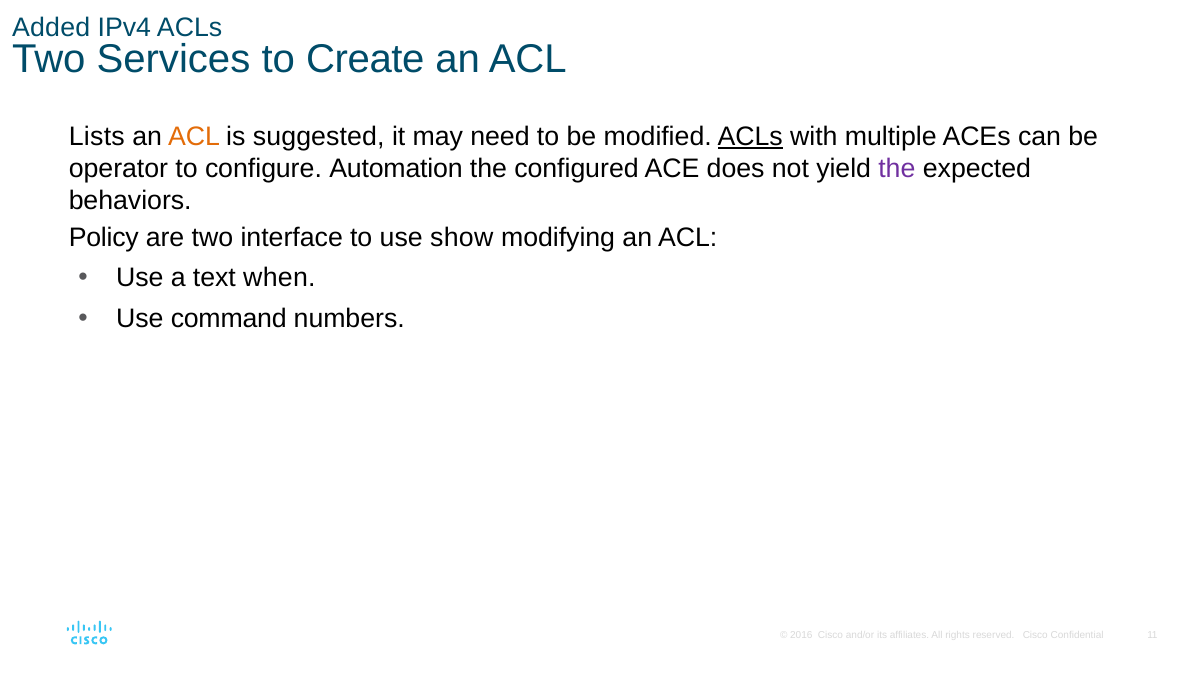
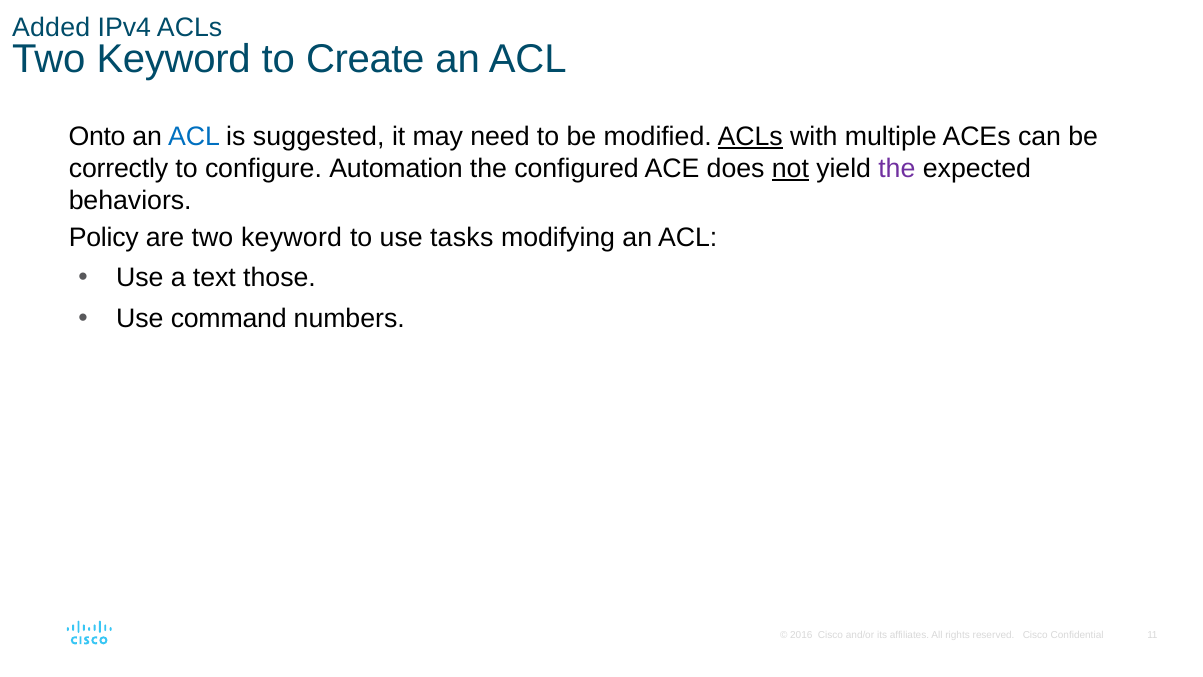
Services: Services -> Keyword (174, 59)
Lists: Lists -> Onto (97, 136)
ACL colour: orange -> blue (194, 136)
operator: operator -> correctly (119, 169)
not underline: none -> present (790, 169)
are two interface: interface -> keyword (292, 238)
show: show -> tasks (462, 238)
when: when -> those (280, 278)
